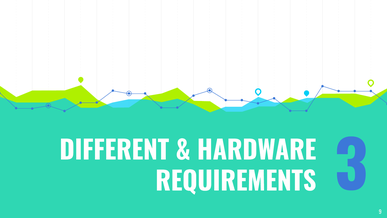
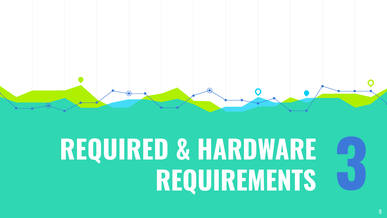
DIFFERENT: DIFFERENT -> REQUIRED (114, 151)
